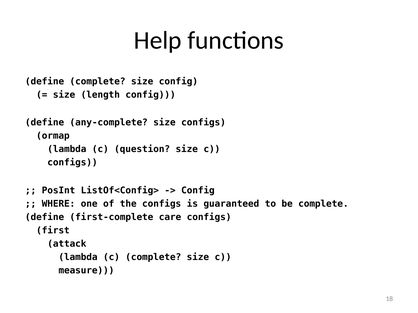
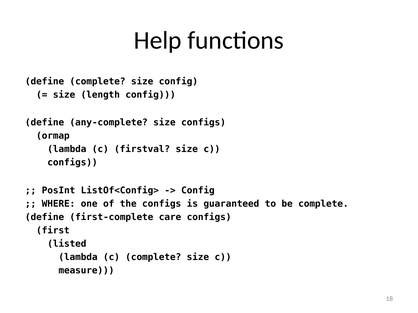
question: question -> firstval (142, 149)
attack: attack -> listed (67, 244)
